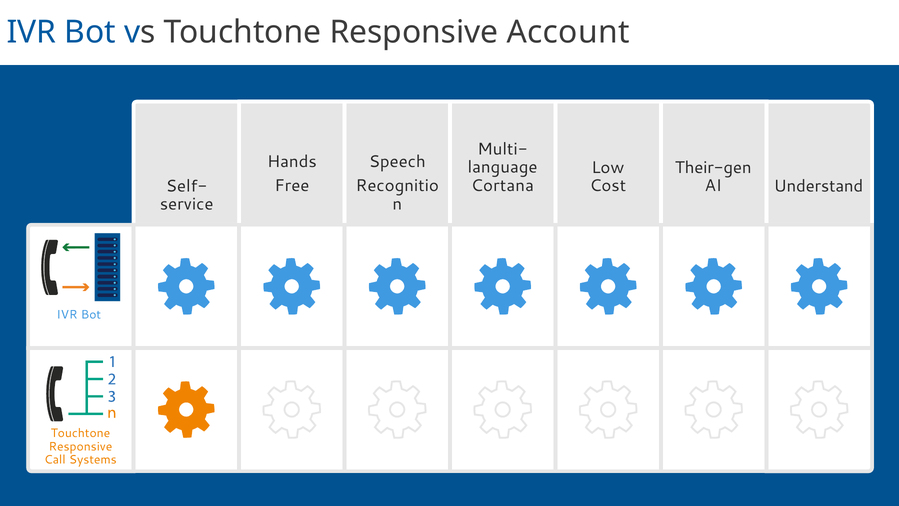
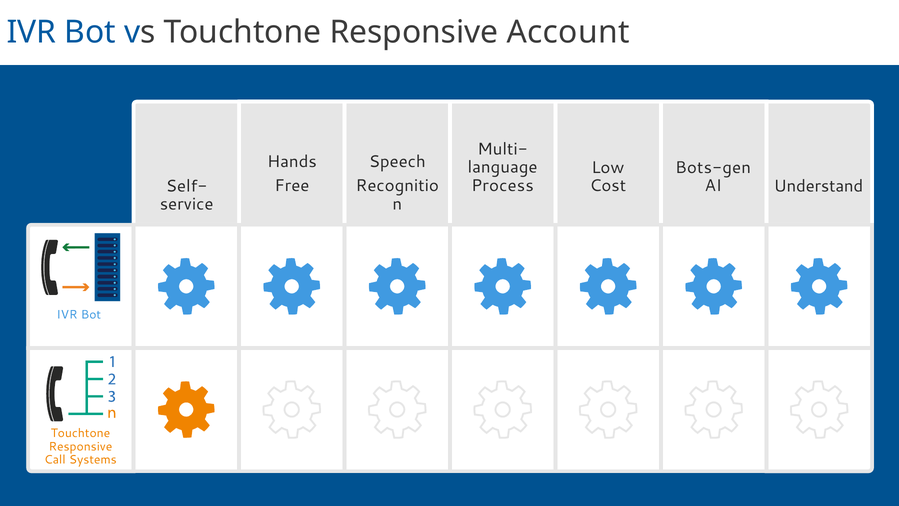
Their-gen: Their-gen -> Bots-gen (713, 167)
Cortana: Cortana -> Process (502, 185)
